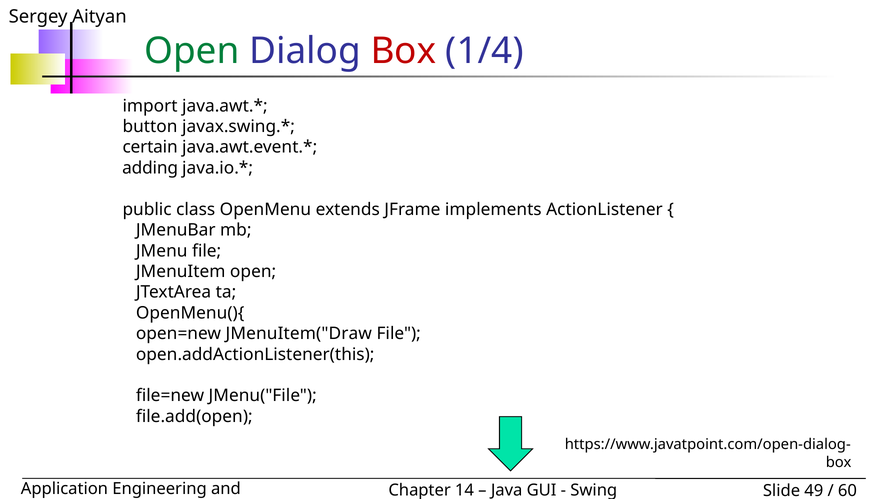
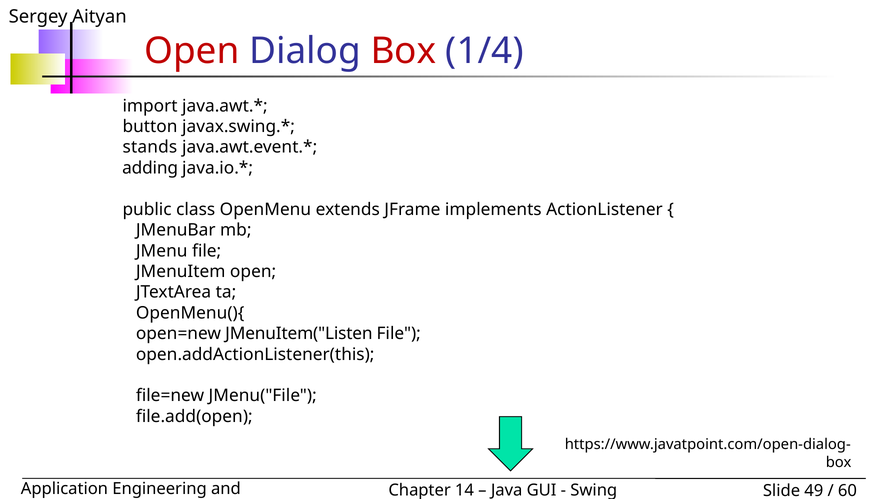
Open colour: green -> red (192, 51)
certain: certain -> stands (150, 147)
JMenuItem("Draw: JMenuItem("Draw -> JMenuItem("Listen (299, 334)
